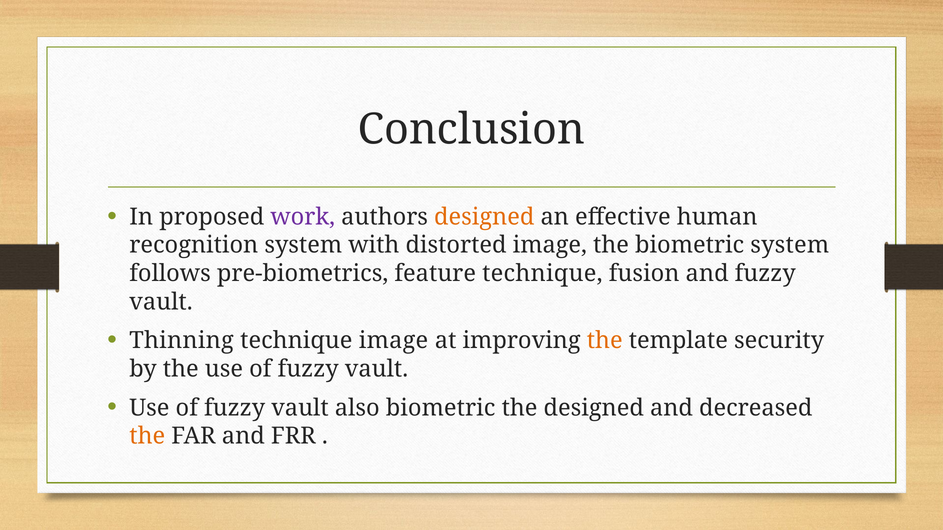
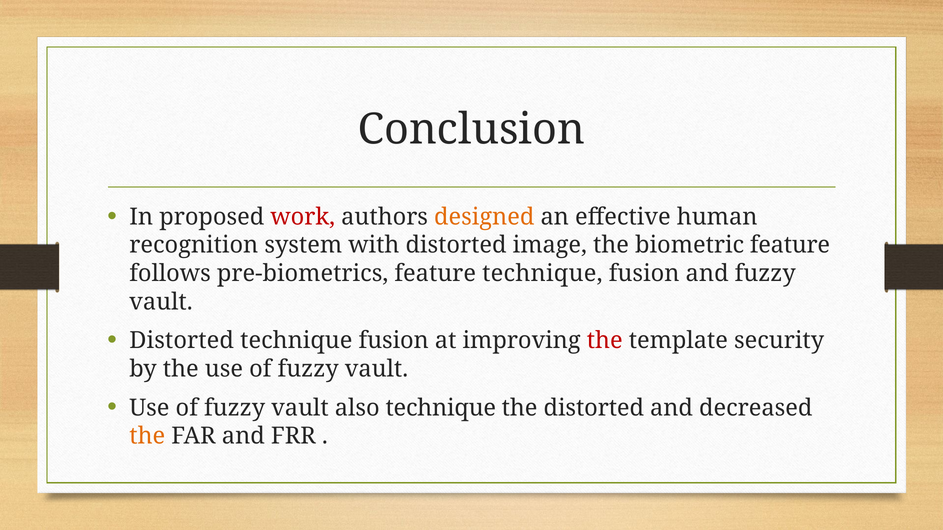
work colour: purple -> red (303, 217)
biometric system: system -> feature (790, 245)
Thinning: Thinning -> Distorted (182, 341)
image: image -> fusion (394, 341)
the colour: orange -> red (605, 341)
also biometric: biometric -> technique (441, 408)
the designed: designed -> distorted (594, 408)
